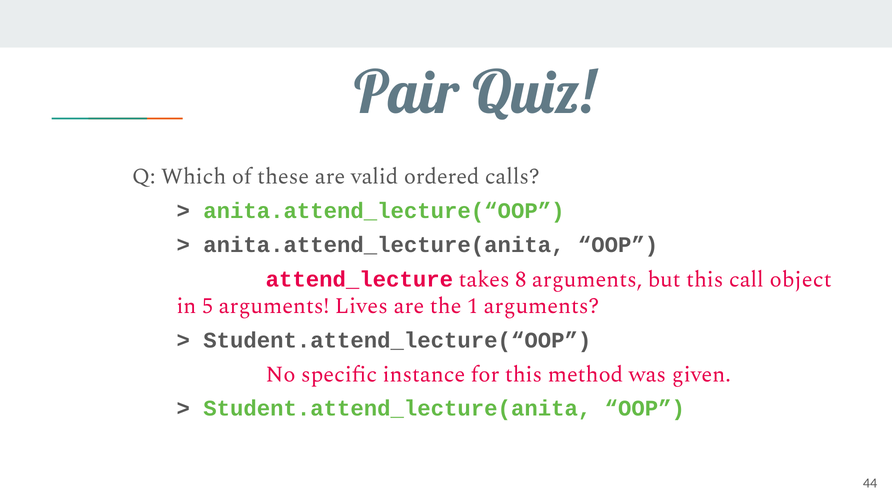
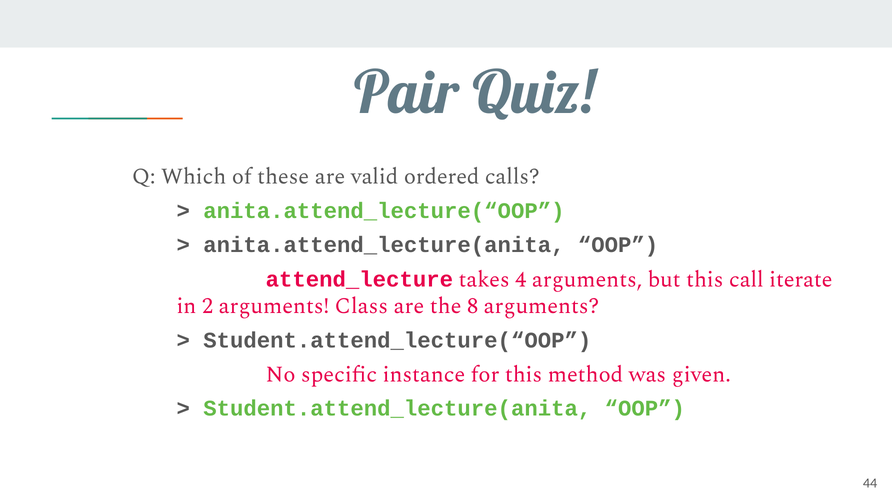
8: 8 -> 4 (521, 279)
object: object -> iterate (801, 279)
5: 5 -> 2 (207, 306)
Lives: Lives -> Class (361, 306)
1: 1 -> 8 (473, 306)
